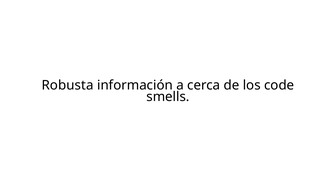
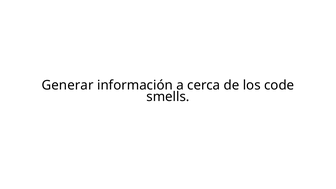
Robusta: Robusta -> Generar (68, 85)
